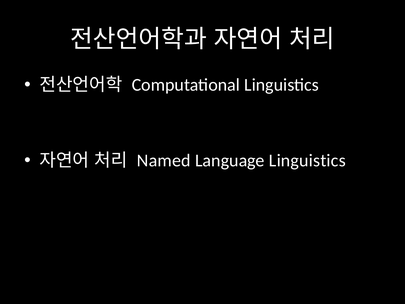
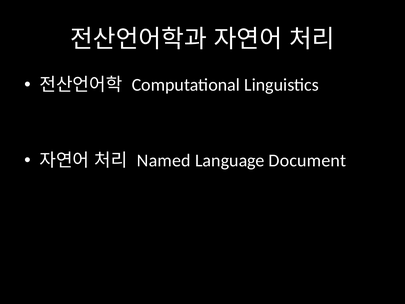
Language Linguistics: Linguistics -> Document (307, 161)
